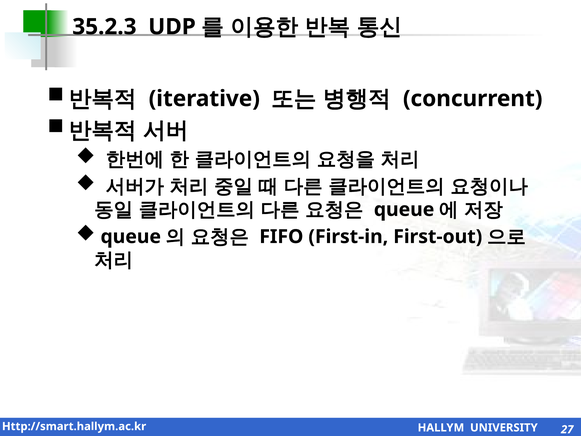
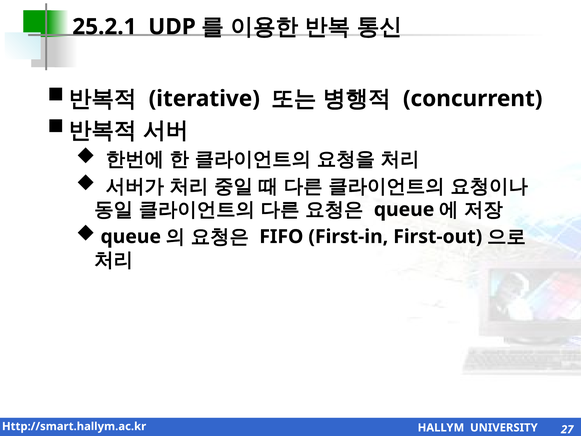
35.2.3: 35.2.3 -> 25.2.1 (104, 27)
